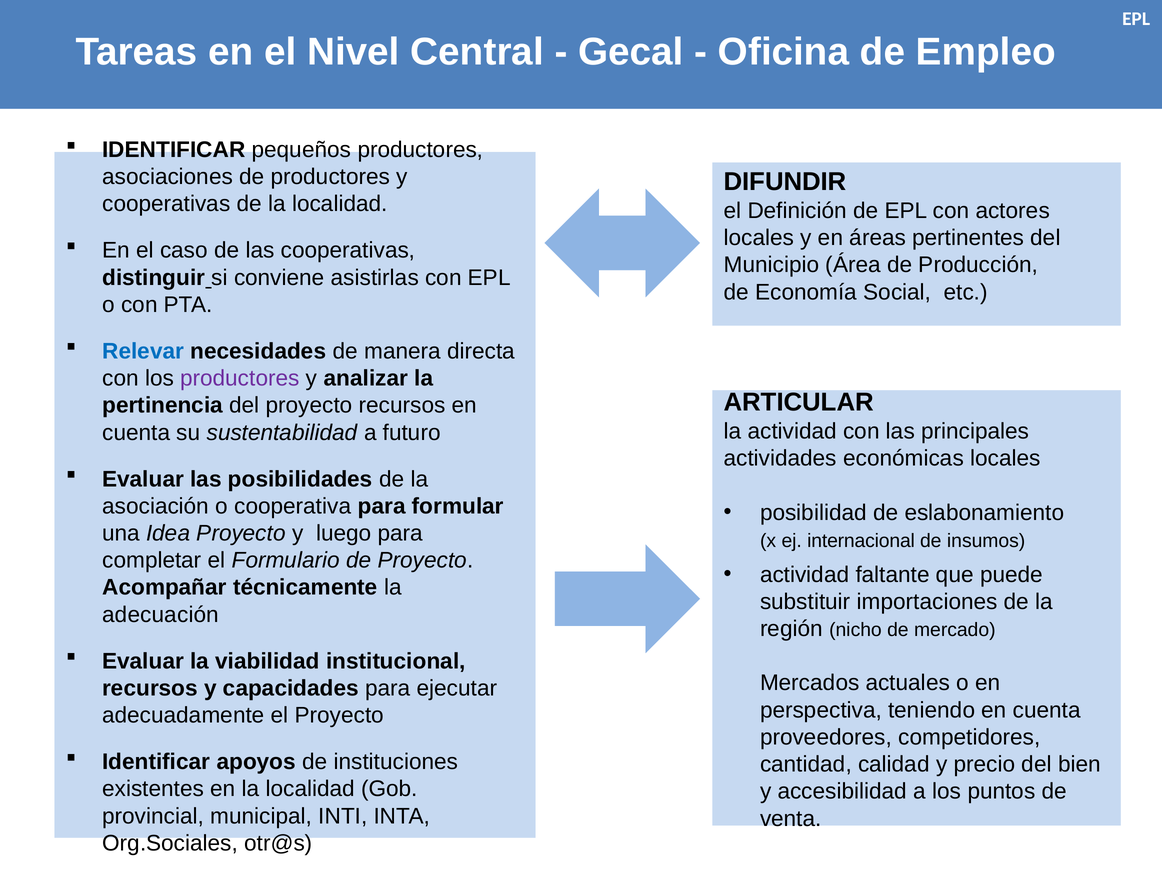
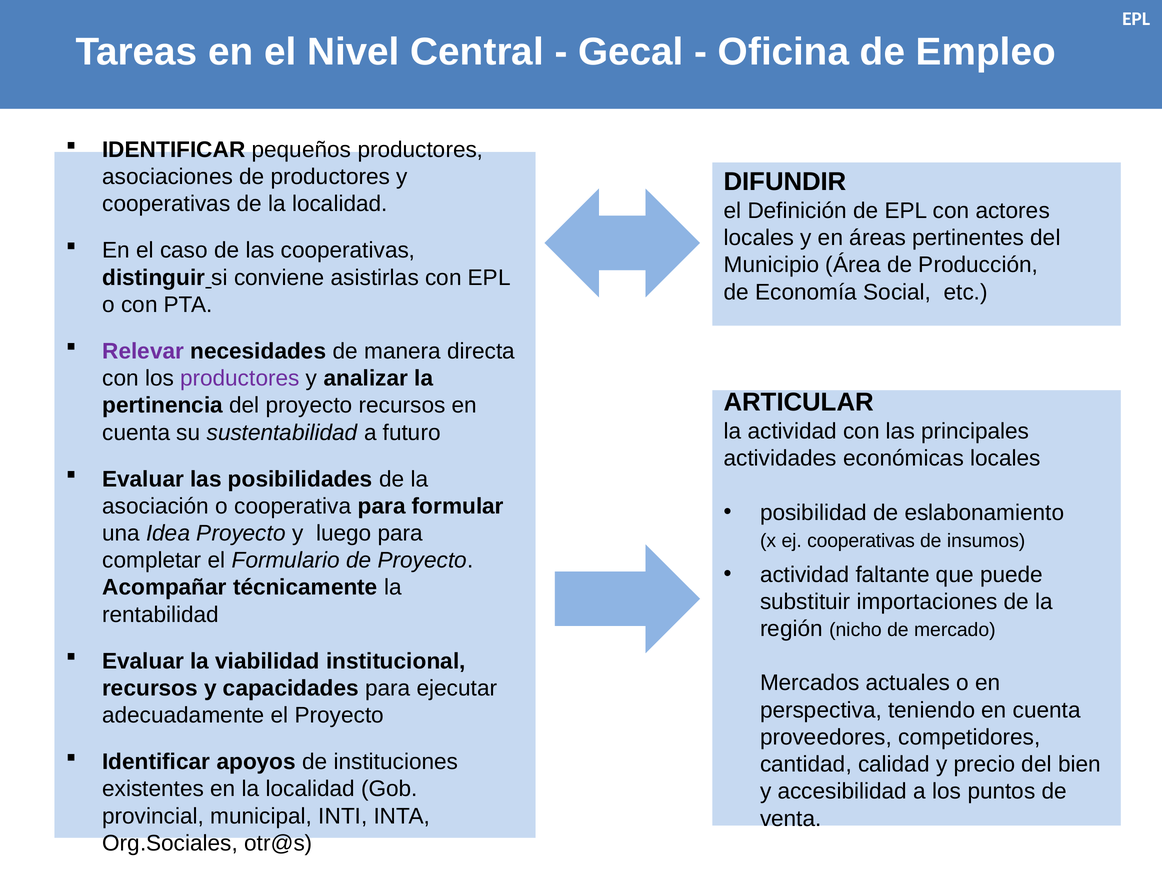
Relevar colour: blue -> purple (143, 351)
ej internacional: internacional -> cooperativas (861, 541)
adecuación: adecuación -> rentabilidad (161, 615)
